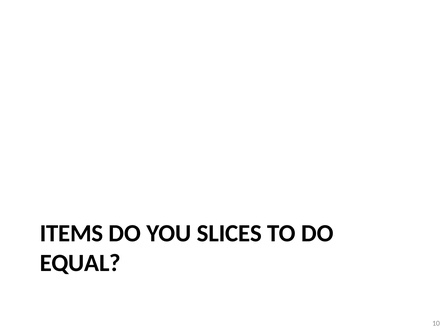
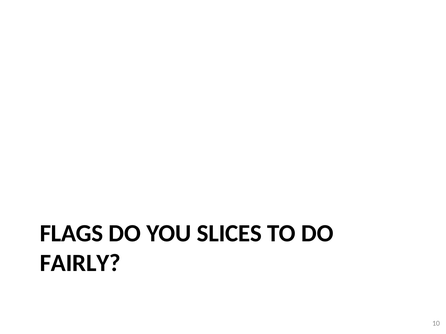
ITEMS: ITEMS -> FLAGS (71, 234)
EQUAL: EQUAL -> FAIRLY (80, 263)
